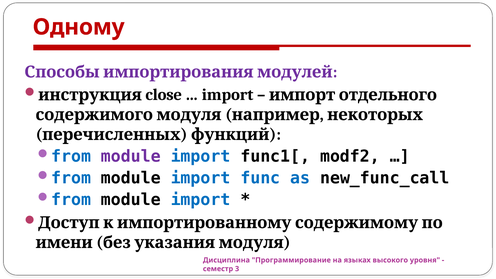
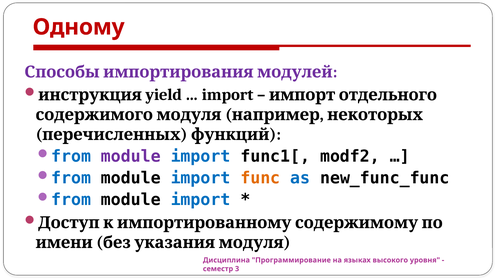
close: close -> yield (164, 95)
func colour: blue -> orange (260, 178)
new_func_call: new_func_call -> new_func_func (385, 178)
